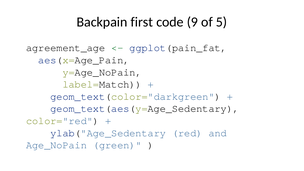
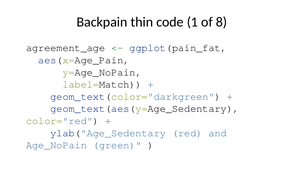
first: first -> thin (142, 22)
9: 9 -> 1 (192, 22)
5: 5 -> 8 (222, 22)
